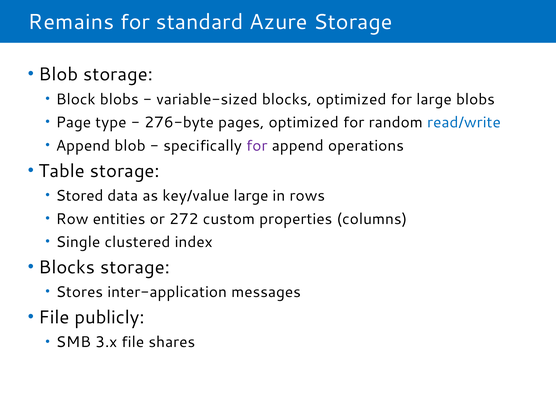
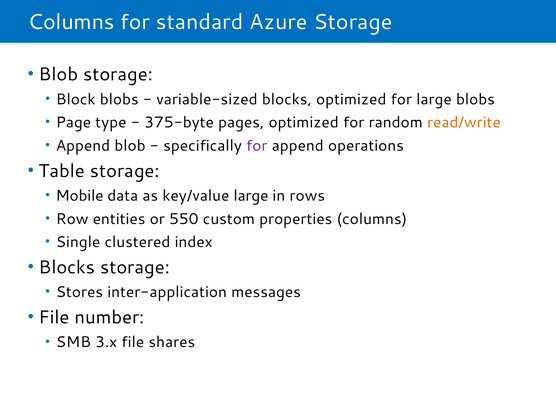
Remains: Remains -> Columns (71, 22)
276-byte: 276-byte -> 375-byte (179, 122)
read/write colour: blue -> orange (464, 122)
Stored: Stored -> Mobile (80, 196)
272: 272 -> 550 (184, 219)
publicly: publicly -> number (110, 317)
